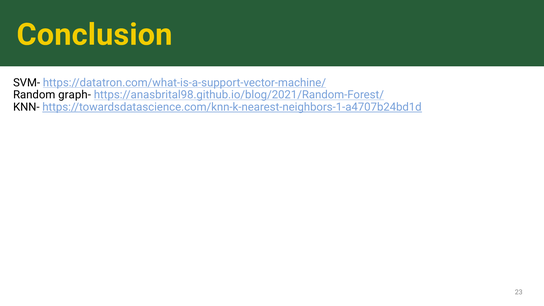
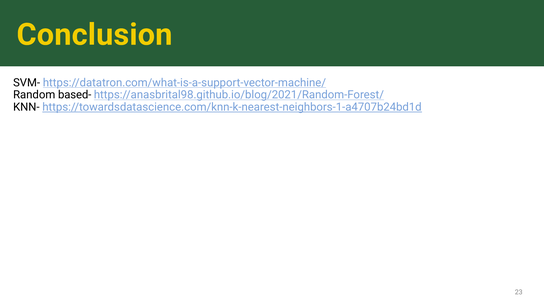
graph-: graph- -> based- (75, 95)
